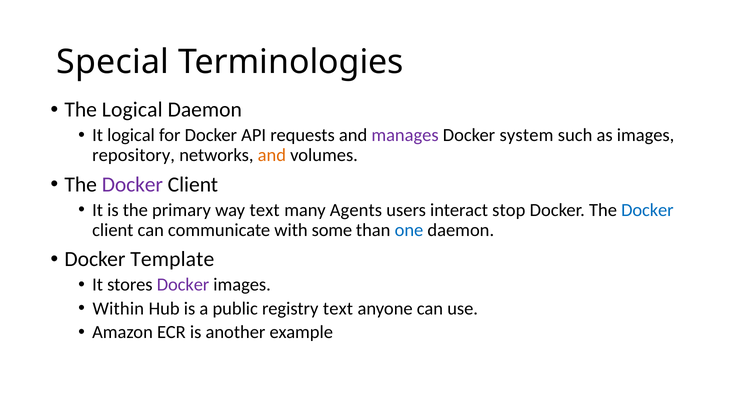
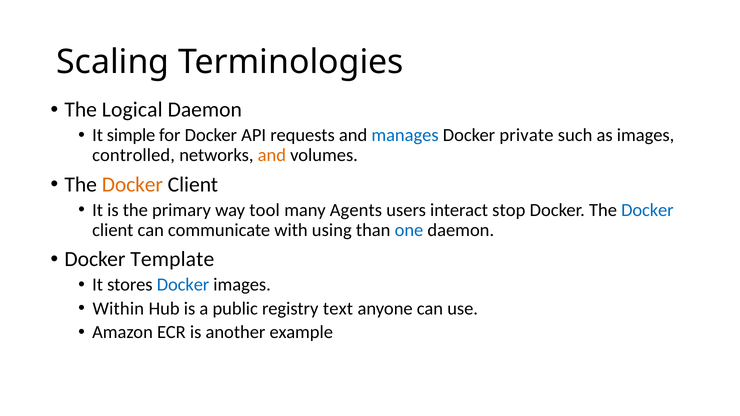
Special: Special -> Scaling (113, 62)
It logical: logical -> simple (131, 135)
manages colour: purple -> blue (405, 135)
system: system -> private (526, 135)
repository: repository -> controlled (134, 155)
Docker colour: purple -> orange (132, 185)
way text: text -> tool (265, 210)
some: some -> using (332, 230)
Docker colour: purple -> blue (183, 285)
